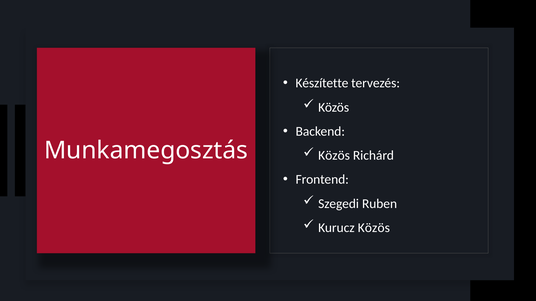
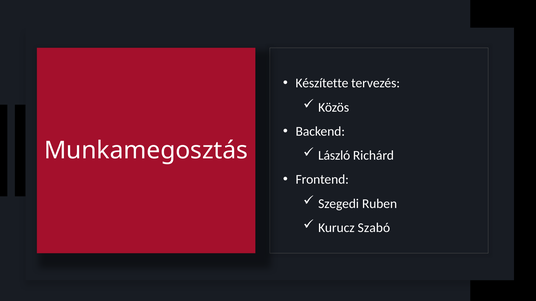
Közös: Közös -> László (334, 156)
Kurucz Közös: Közös -> Szabó (374, 228)
